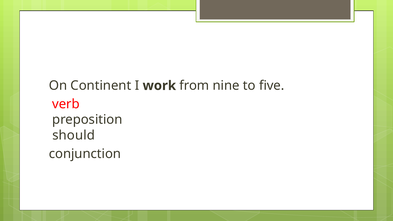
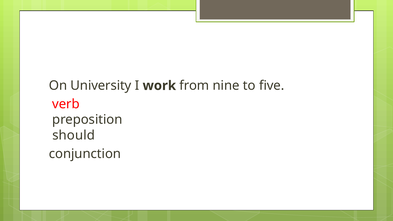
Continent: Continent -> University (101, 86)
